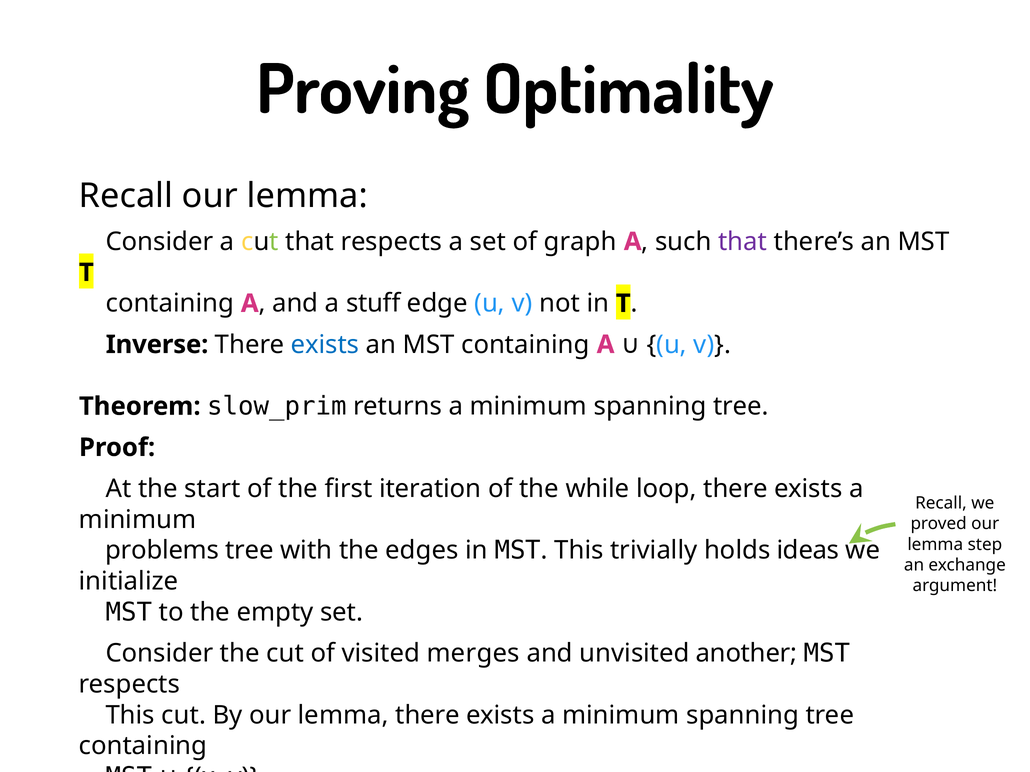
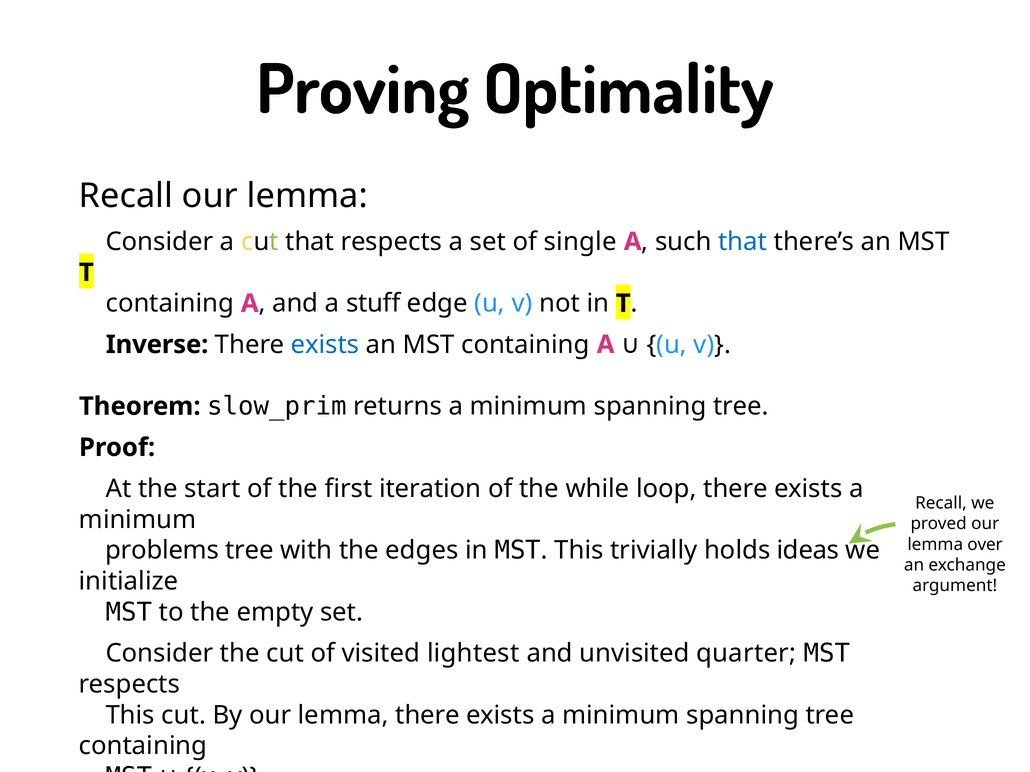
graph: graph -> single (580, 242)
that colour: purple -> blue (743, 242)
step: step -> over (985, 545)
merges: merges -> lightest (473, 654)
another: another -> quarter (746, 654)
